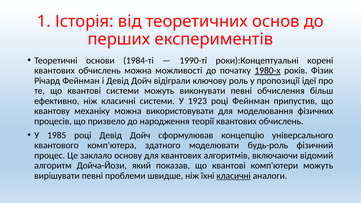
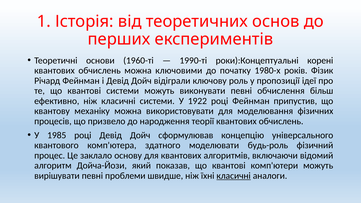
1984-ті: 1984-ті -> 1960-ті (138, 60)
можливості: можливості -> ключовими (179, 71)
1980-х underline: present -> none (268, 71)
1923: 1923 -> 1922 (197, 101)
